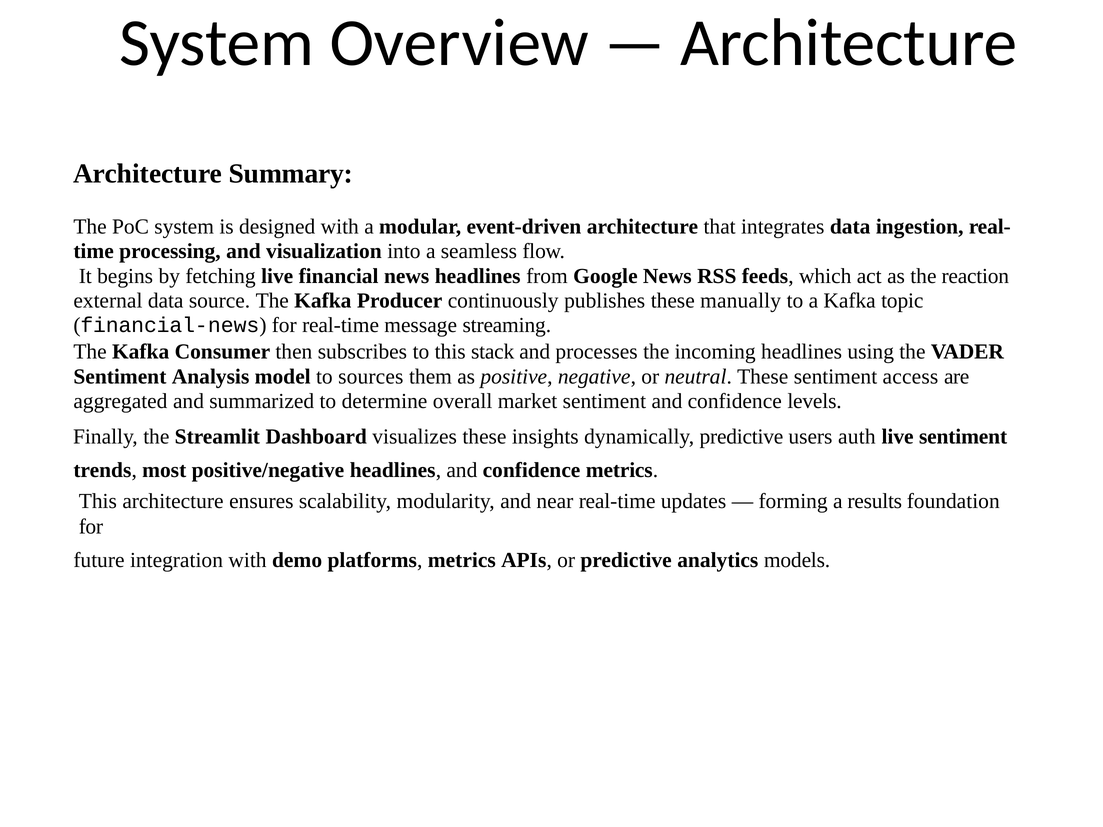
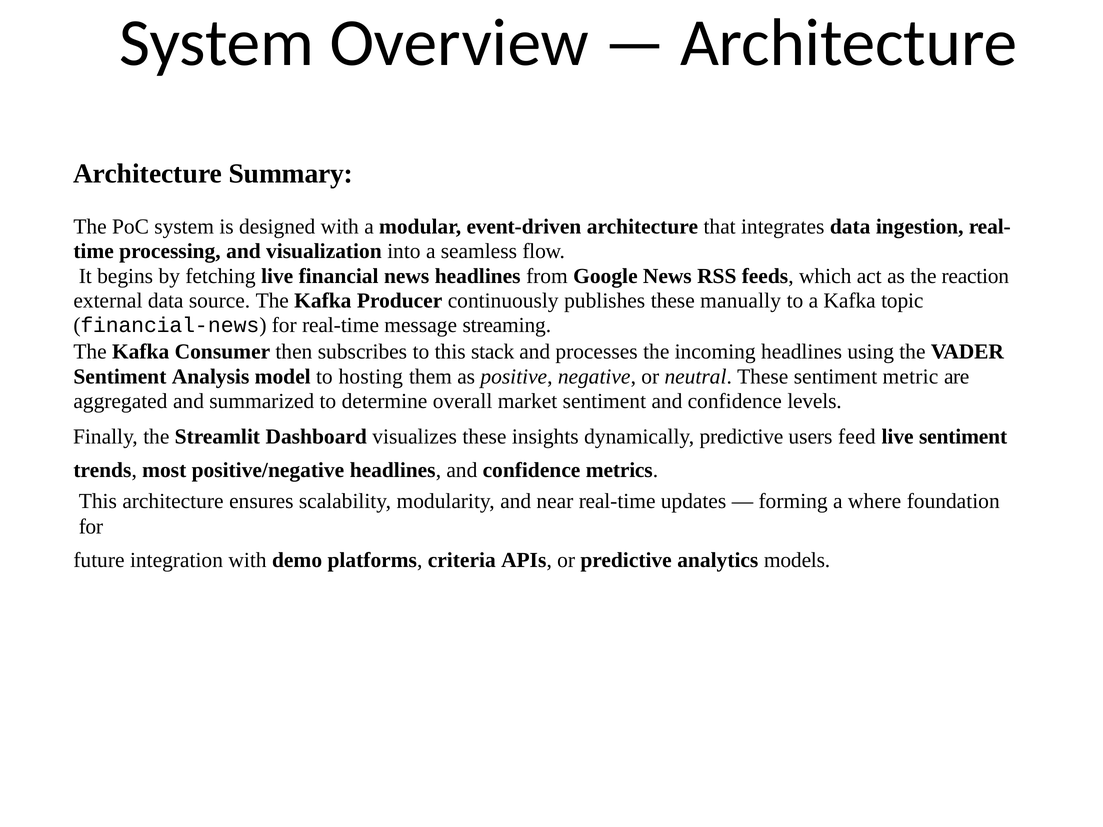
sources: sources -> hosting (371, 377)
access: access -> metric (910, 377)
auth: auth -> feed (857, 437)
results: results -> where (875, 501)
platforms metrics: metrics -> criteria (462, 560)
